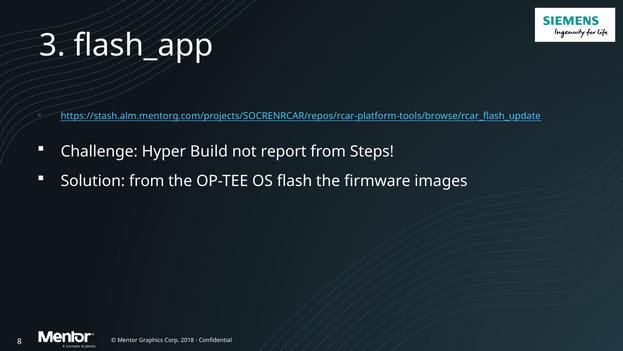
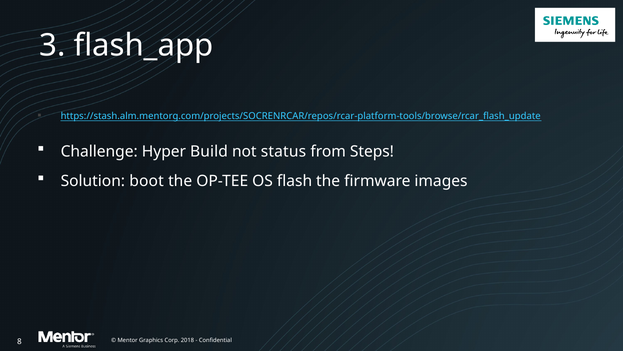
report: report -> status (283, 152)
Solution from: from -> boot (147, 181)
